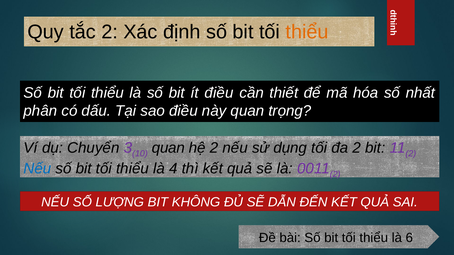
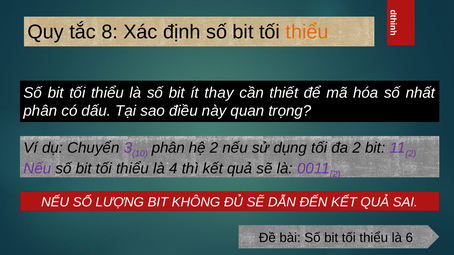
tắc 2: 2 -> 8 (110, 32)
ít điều: điều -> thay (219, 93)
quan: quan -> phân (168, 148)
Nếu colour: blue -> purple (37, 169)
